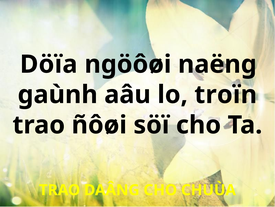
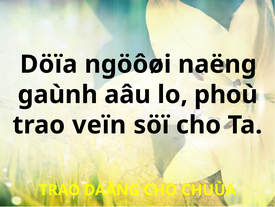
troïn: troïn -> phoù (226, 94)
ñôøi: ñôøi -> veïn (99, 125)
